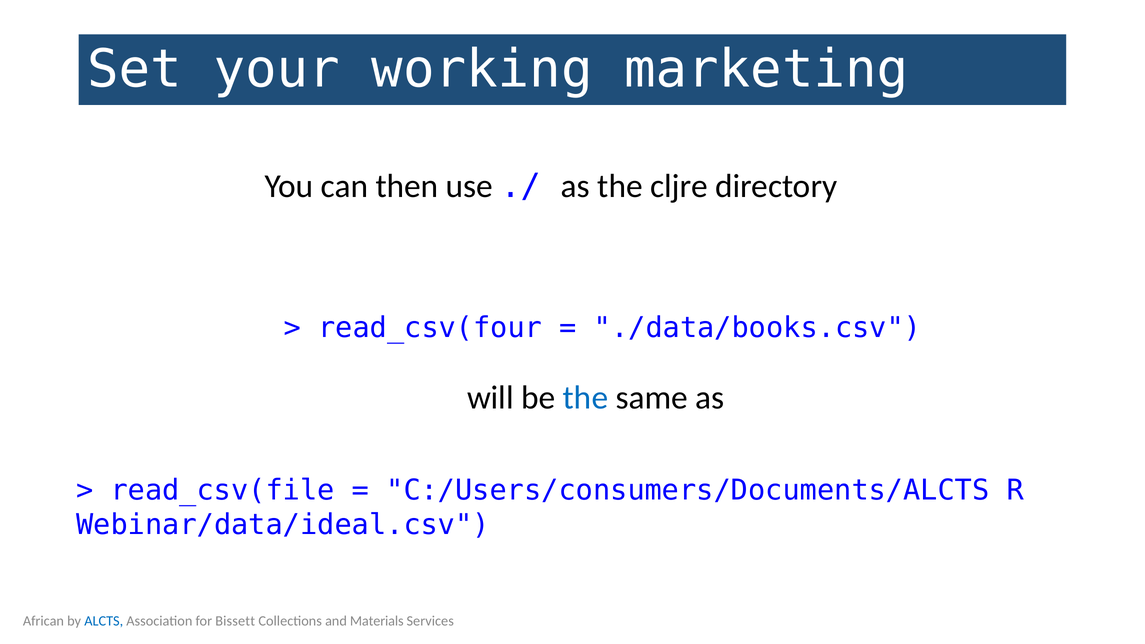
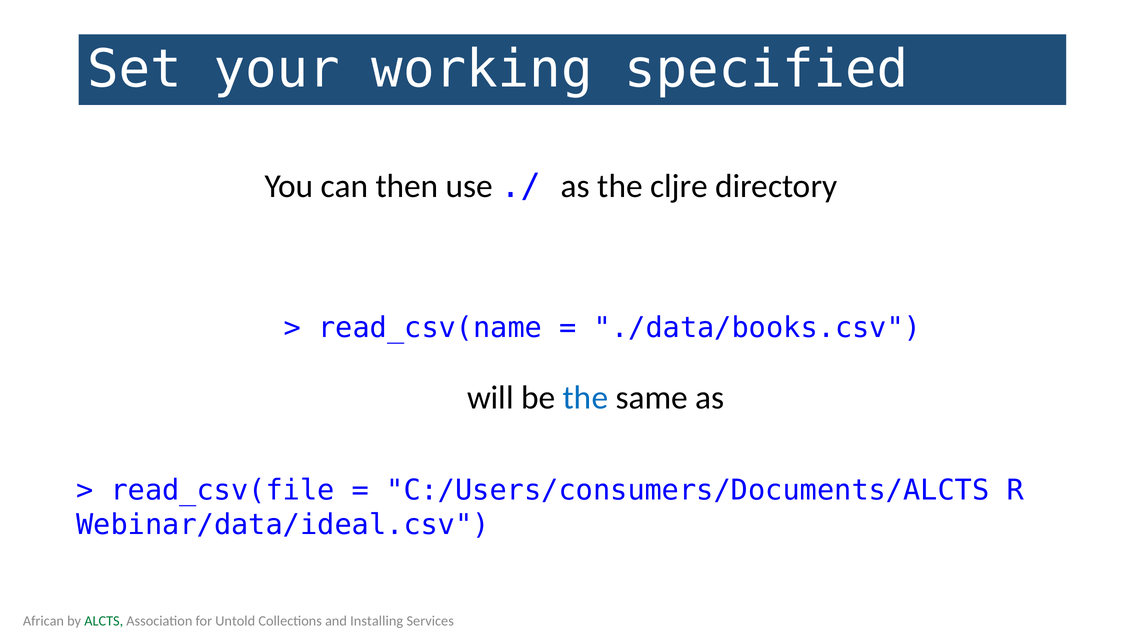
marketing: marketing -> specified (766, 69)
read_csv(four: read_csv(four -> read_csv(name (430, 328)
ALCTS colour: blue -> green (104, 621)
Bissett: Bissett -> Untold (235, 621)
Materials: Materials -> Installing (377, 621)
